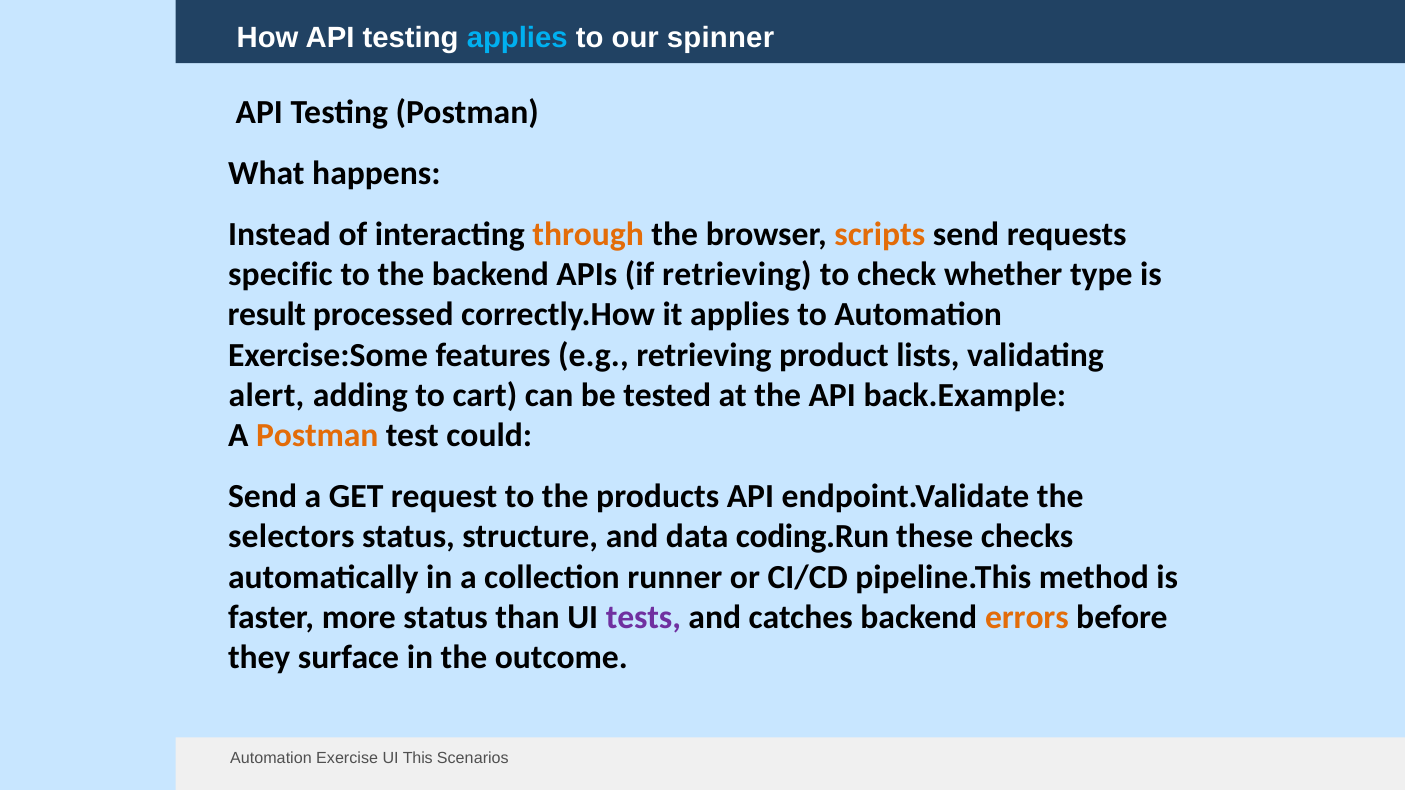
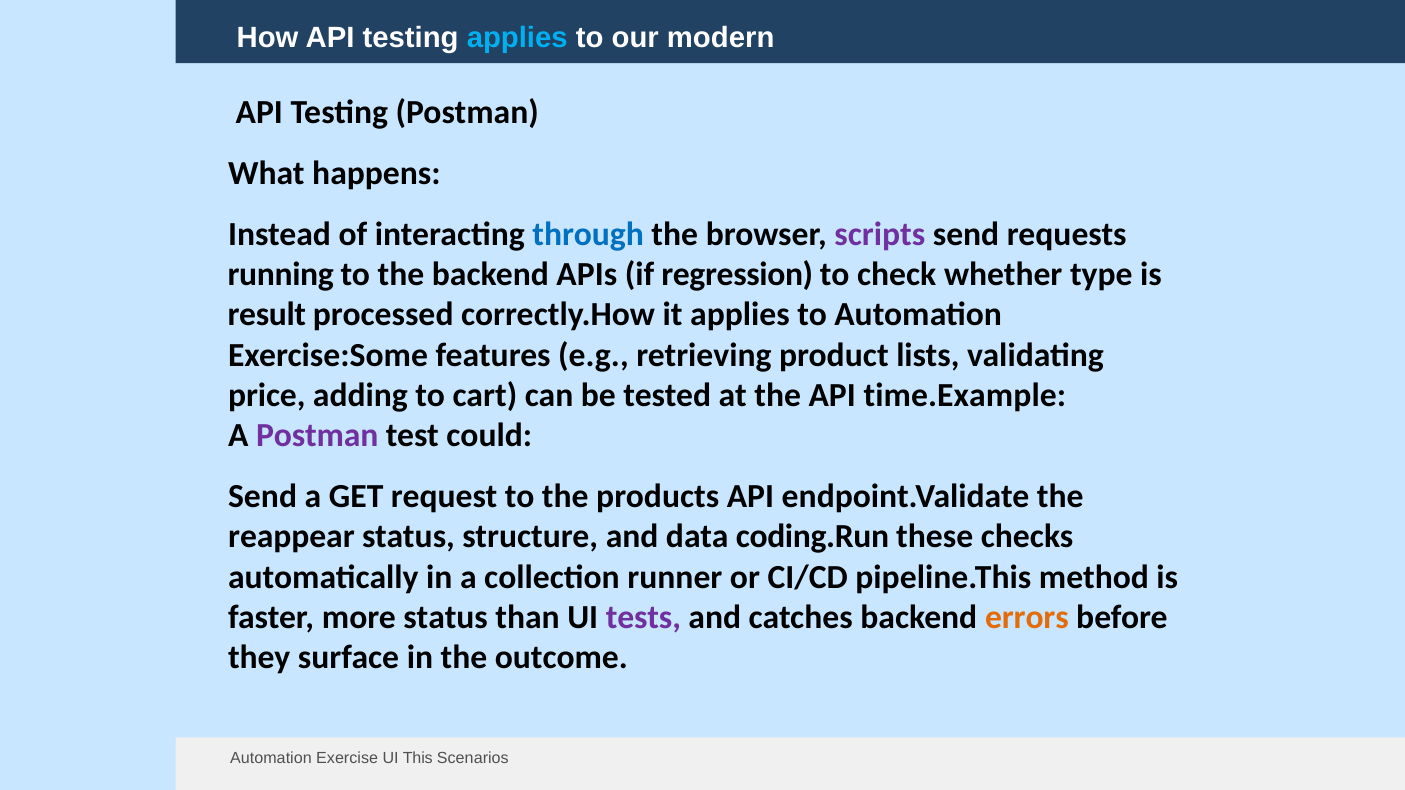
spinner: spinner -> modern (721, 37)
through colour: orange -> blue (588, 234)
scripts colour: orange -> purple (880, 234)
specific: specific -> running (281, 274)
if retrieving: retrieving -> regression (737, 274)
alert: alert -> price (267, 396)
back.Example: back.Example -> time.Example (965, 396)
Postman colour: orange -> purple (317, 436)
selectors: selectors -> reappear (291, 537)
